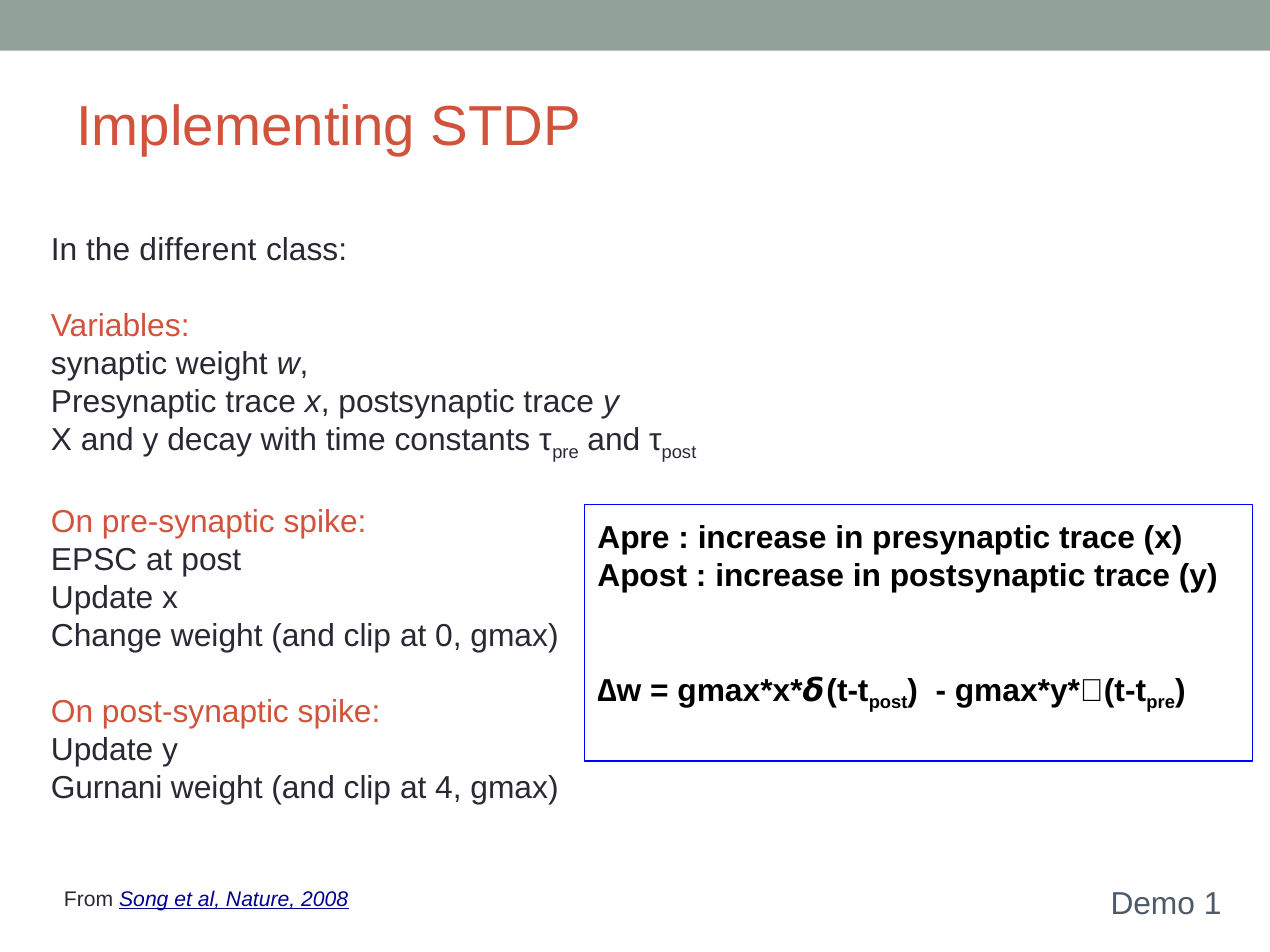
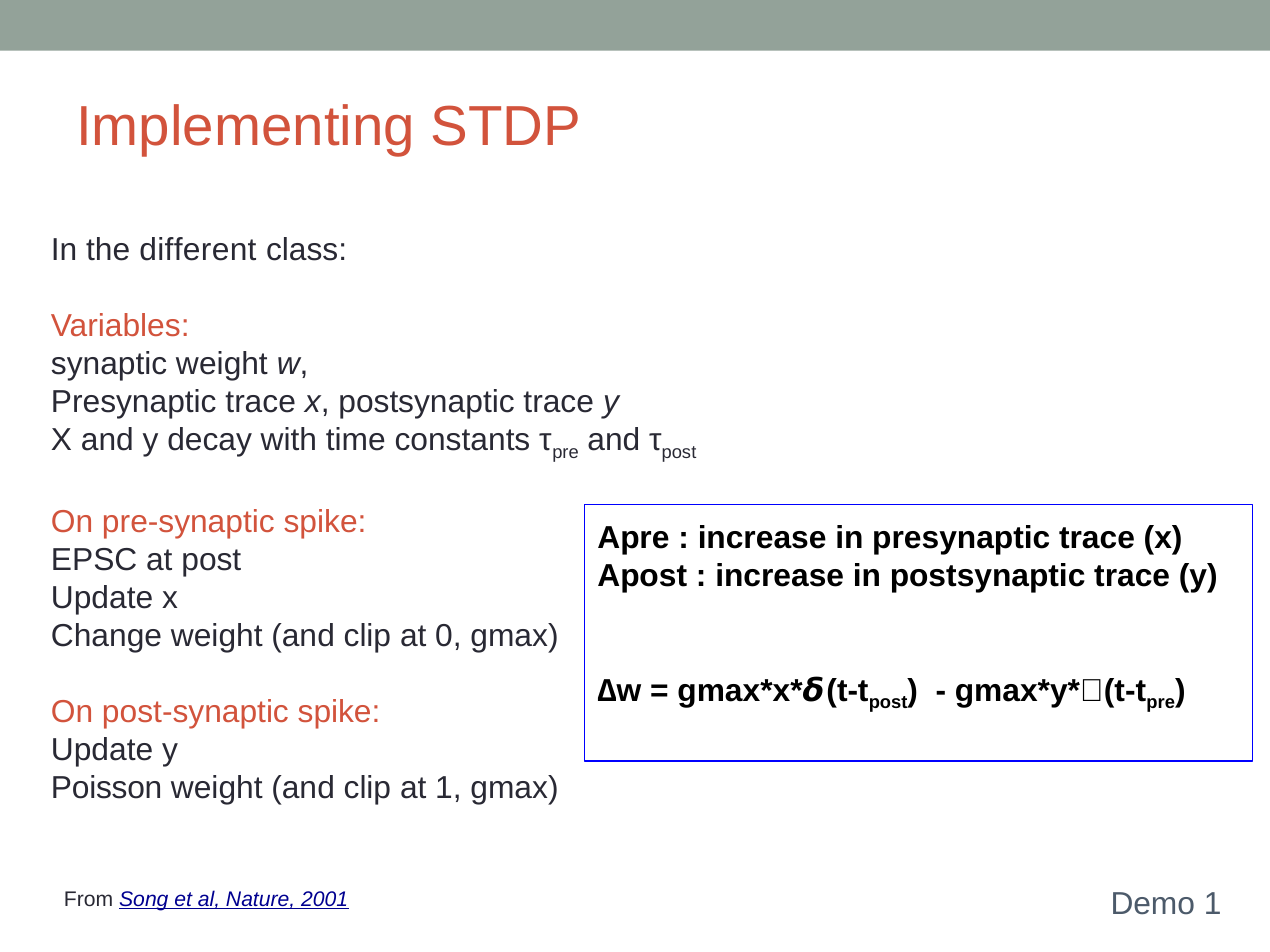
Gurnani: Gurnani -> Poisson (107, 789)
at 4: 4 -> 1 (448, 789)
2008: 2008 -> 2001 (325, 900)
